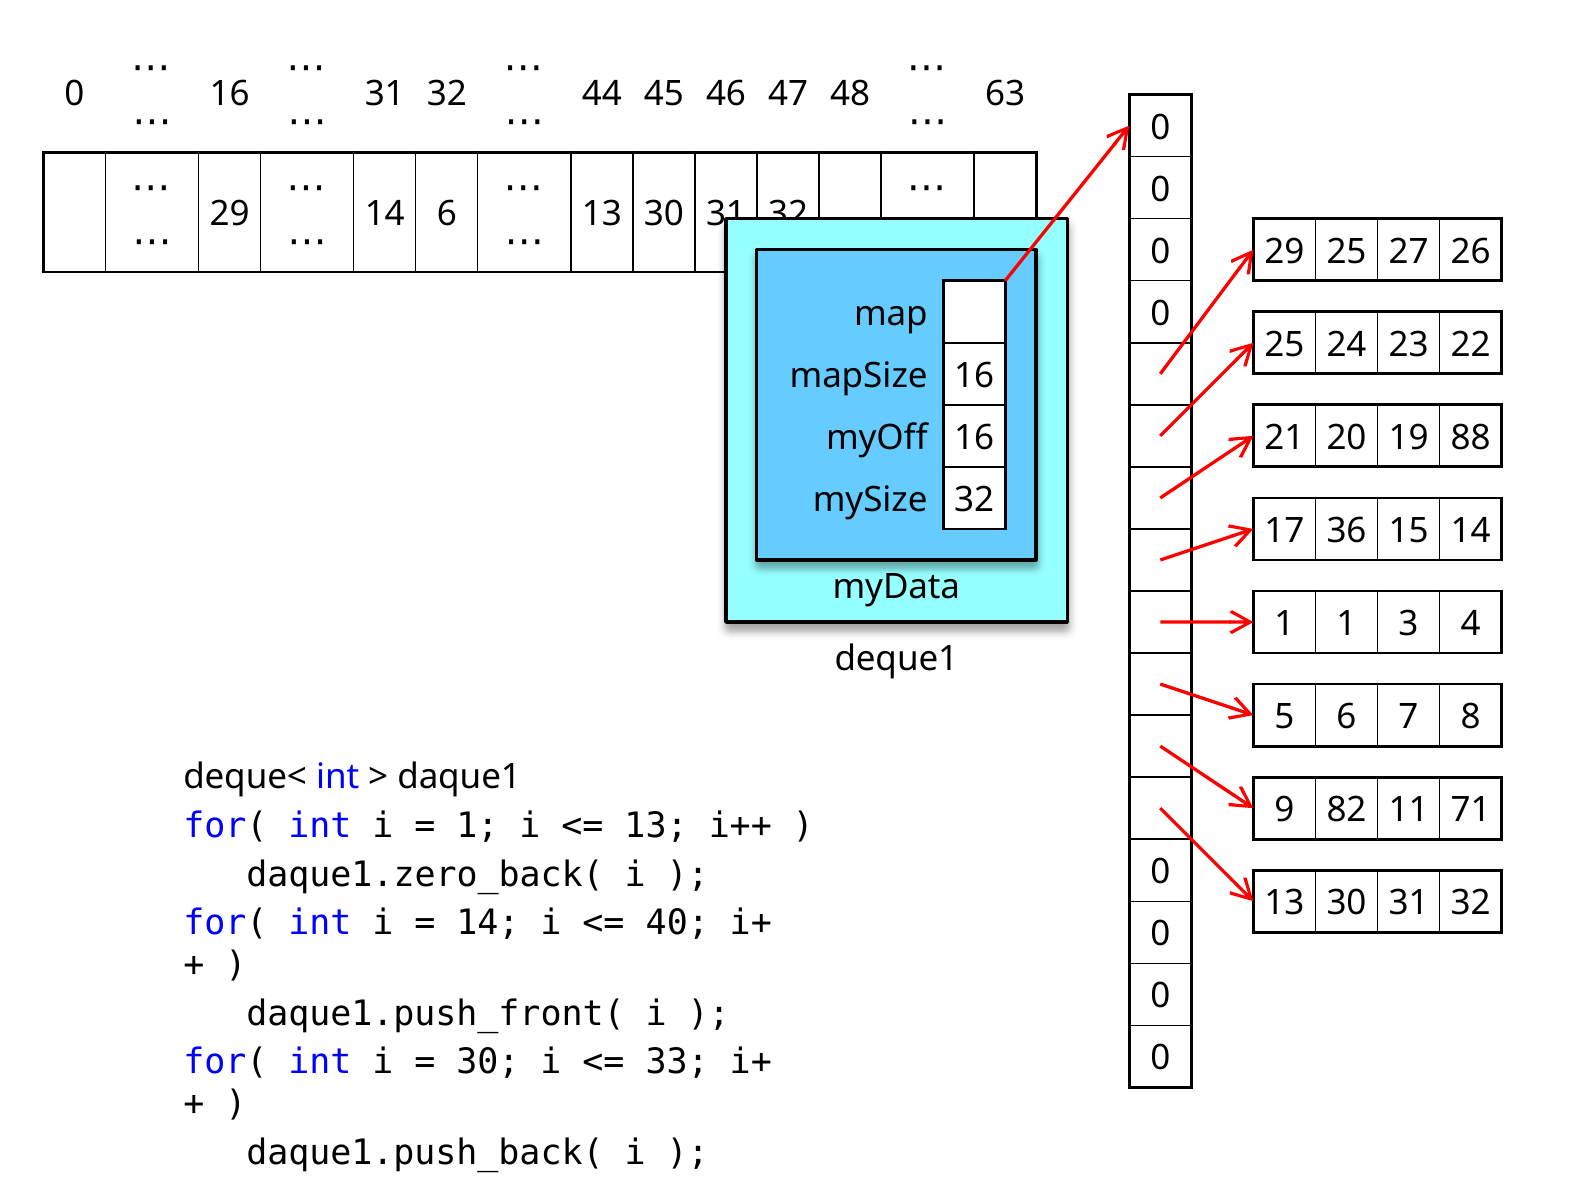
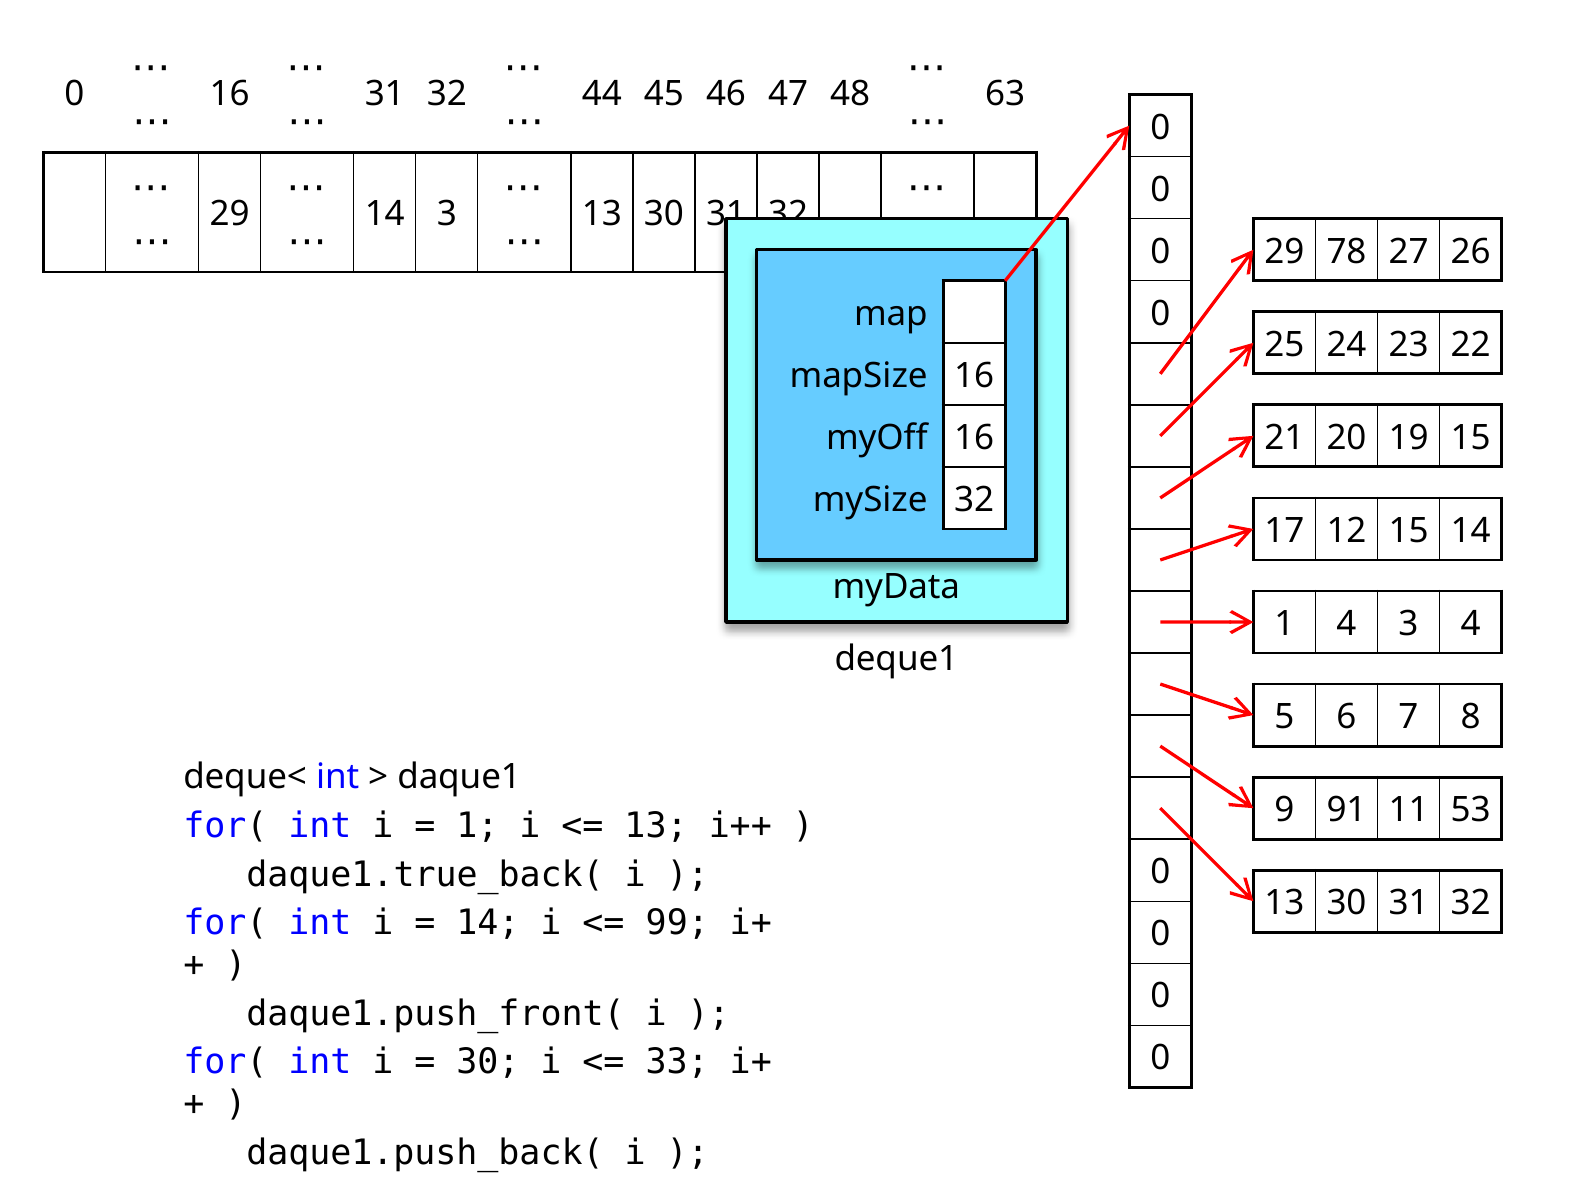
14 6: 6 -> 3 (447, 214)
29 25: 25 -> 78 (1347, 252)
19 88: 88 -> 15 (1471, 438)
36: 36 -> 12 (1347, 531)
1 1: 1 -> 4 (1346, 624)
82: 82 -> 91 (1347, 810)
71: 71 -> 53 (1471, 810)
daque1.zero_back(: daque1.zero_back( -> daque1.true_back( (425, 875)
40: 40 -> 99 (677, 923)
